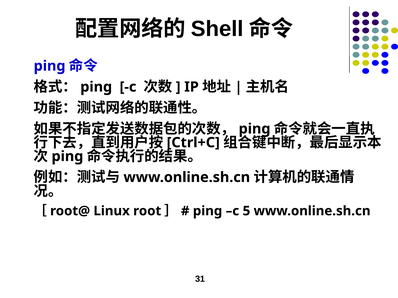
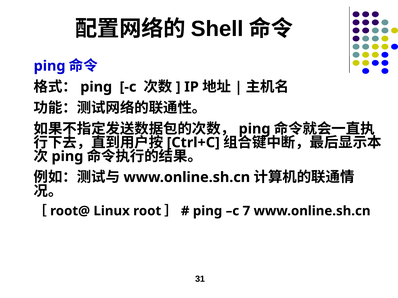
5: 5 -> 7 (246, 211)
